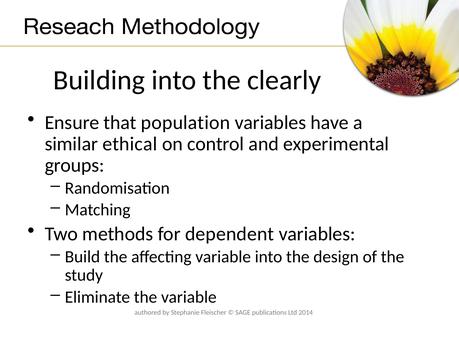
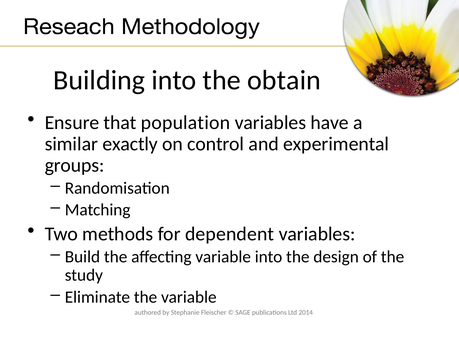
clearly: clearly -> obtain (284, 80)
ethical: ethical -> exactly (130, 144)
